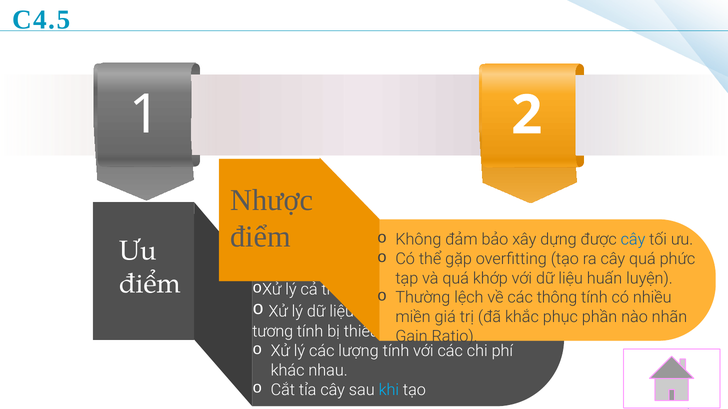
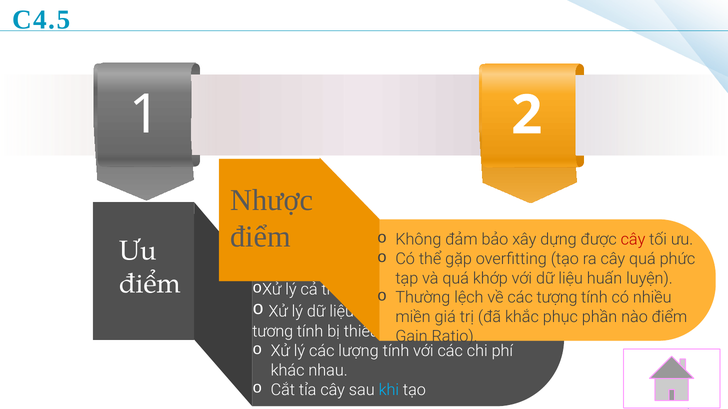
cây colour: blue -> red (633, 240)
thông: thông -> tượng (557, 298)
nào nhãn: nhãn -> điểm (669, 317)
